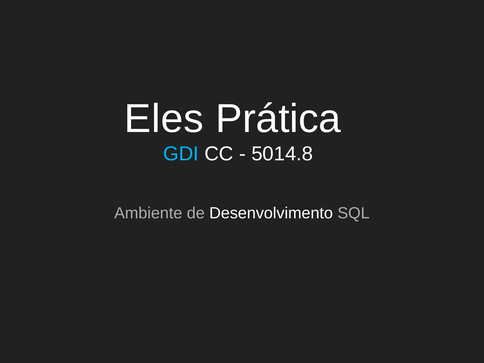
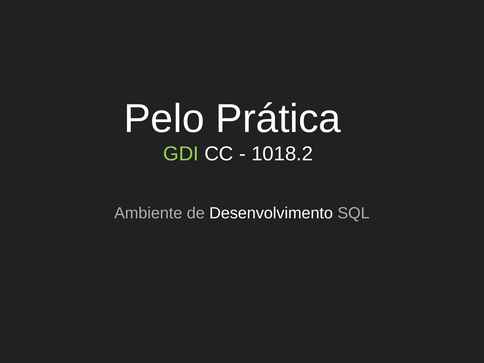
Eles: Eles -> Pelo (164, 119)
GDI colour: light blue -> light green (181, 154)
5014.8: 5014.8 -> 1018.2 (282, 154)
